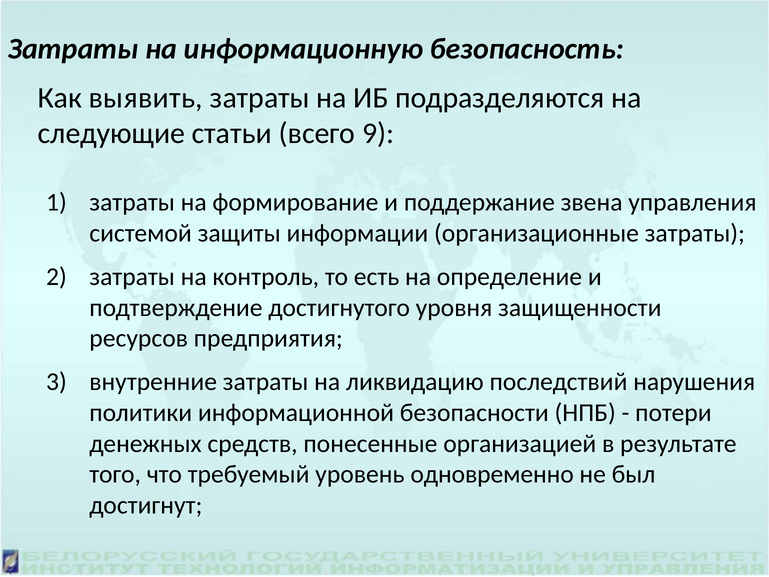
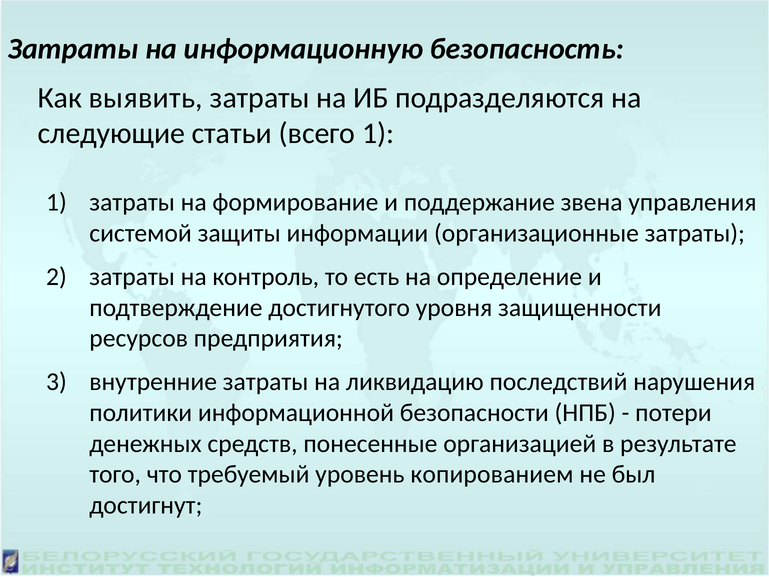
всего 9: 9 -> 1 (378, 134)
одновременно: одновременно -> копированием (492, 474)
